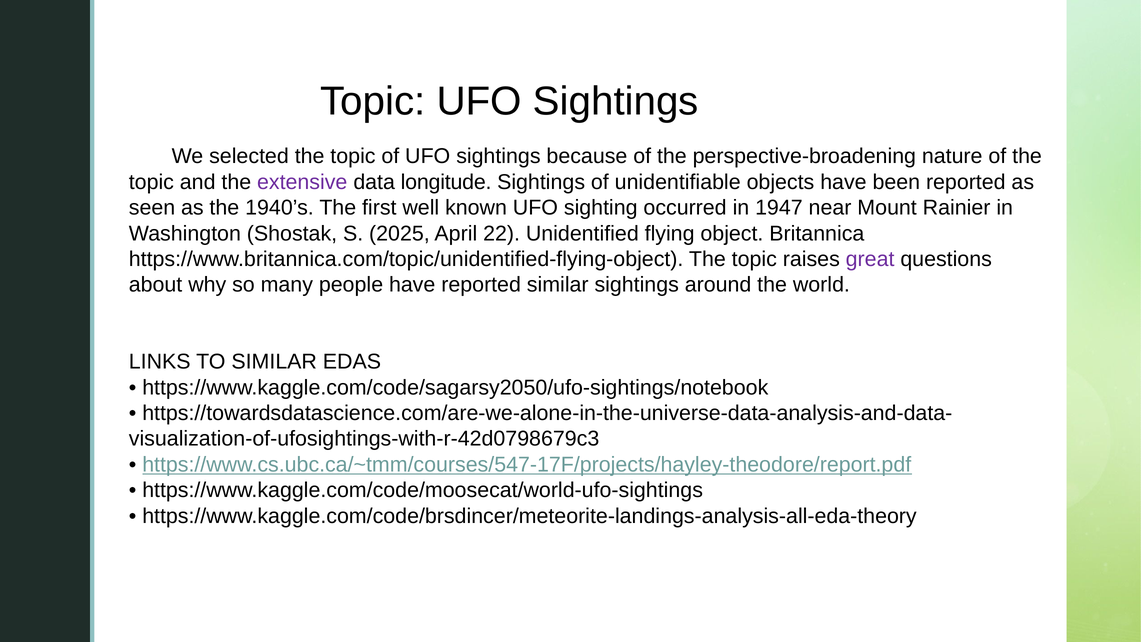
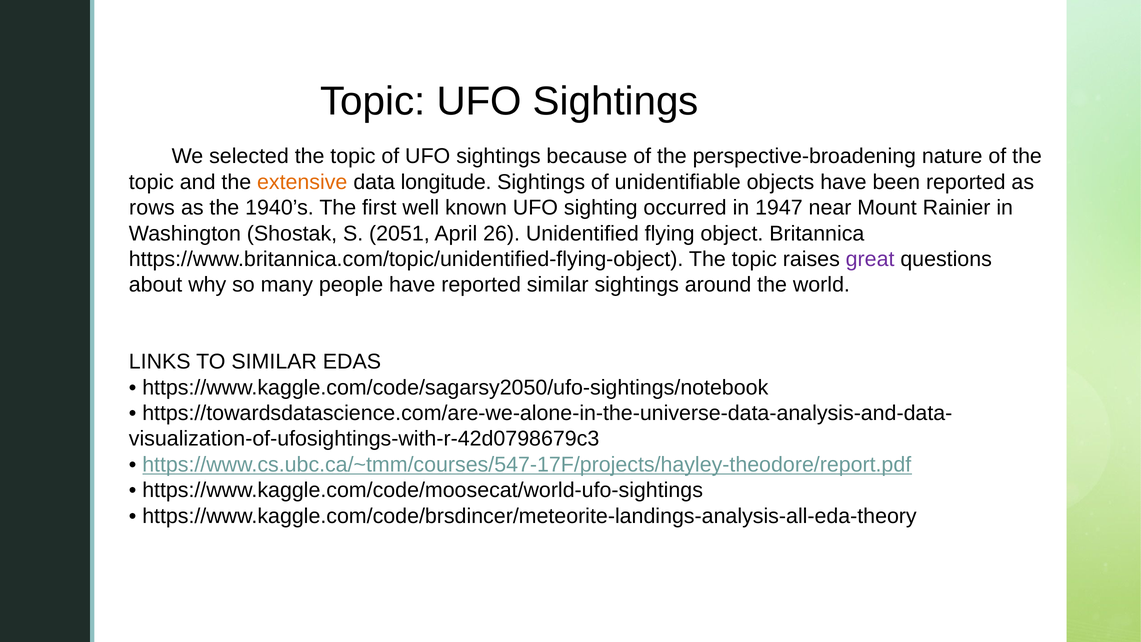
extensive colour: purple -> orange (302, 182)
seen: seen -> rows (152, 208)
2025: 2025 -> 2051 (399, 233)
22: 22 -> 26 (502, 233)
